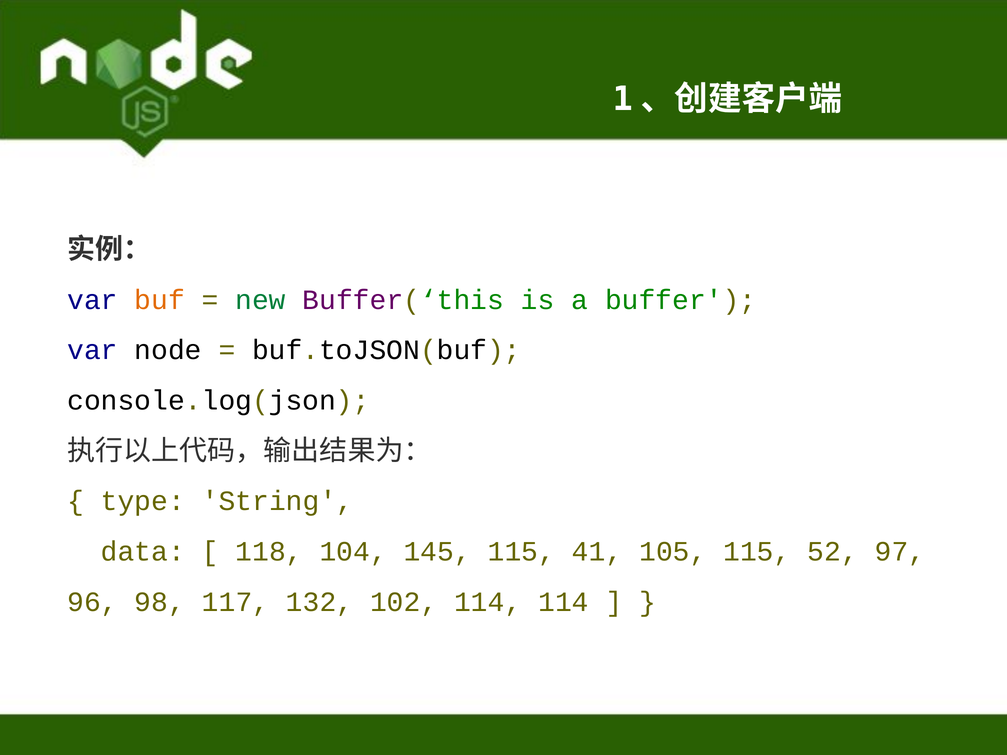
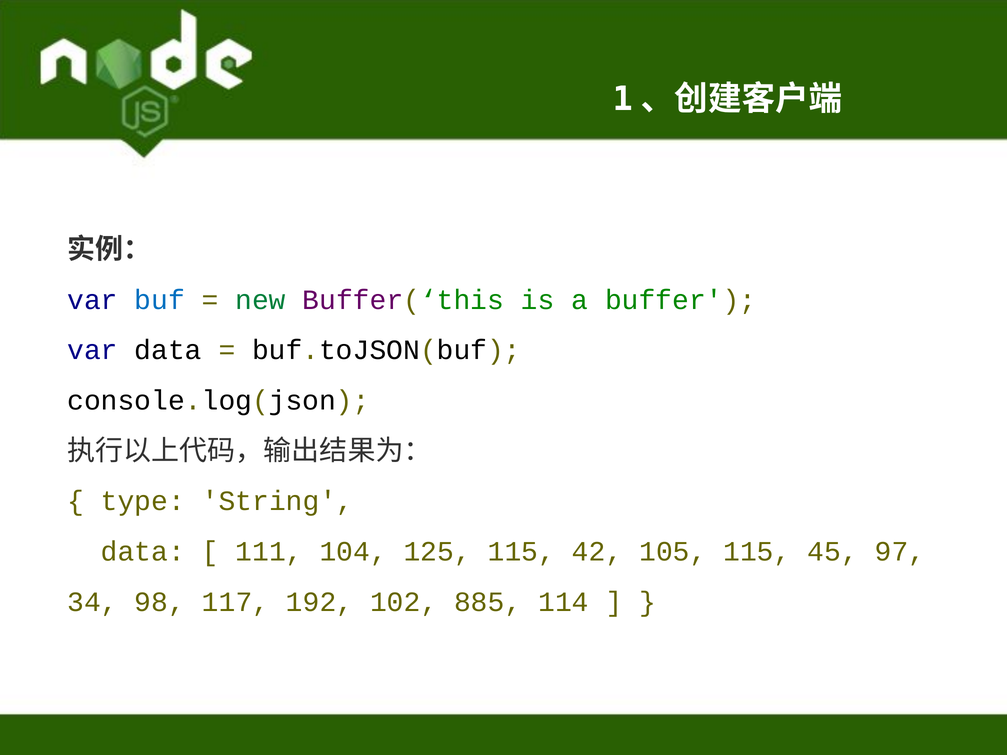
buf colour: orange -> blue (160, 300)
var node: node -> data (168, 350)
118: 118 -> 111 (269, 552)
145: 145 -> 125 (437, 552)
41: 41 -> 42 (597, 552)
52: 52 -> 45 (833, 552)
96: 96 -> 34 (93, 602)
132: 132 -> 192 (320, 602)
102 114: 114 -> 885 (488, 602)
